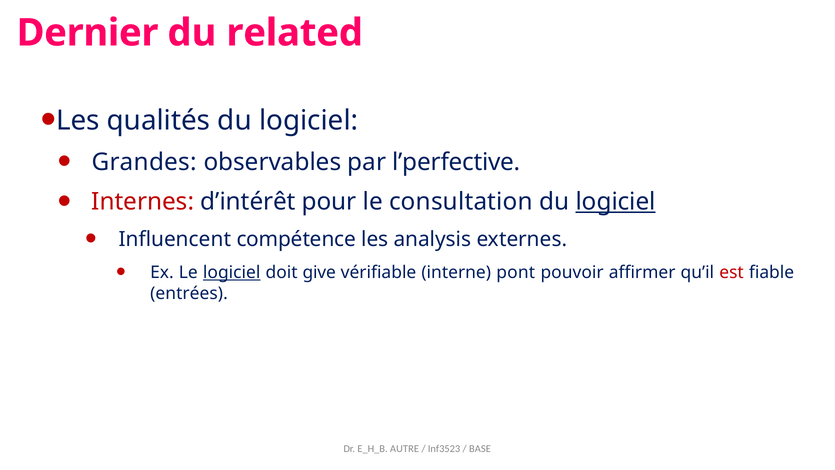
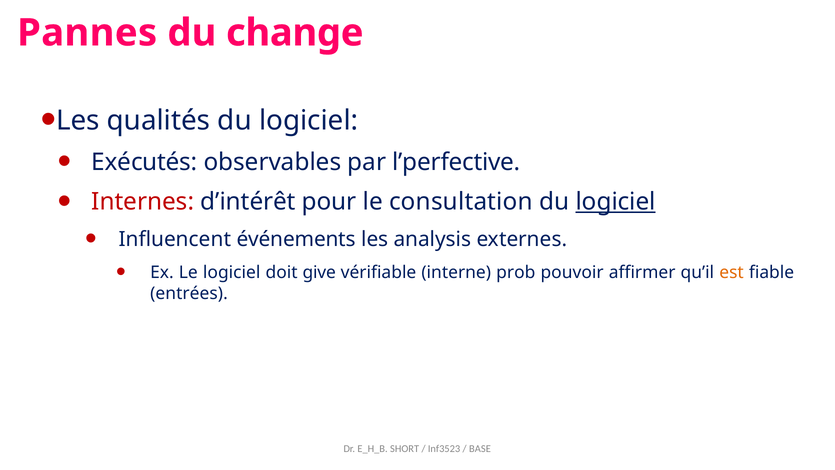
Dernier: Dernier -> Pannes (87, 33)
related: related -> change (295, 33)
Grandes: Grandes -> Exécutés (144, 162)
compétence: compétence -> événements (296, 239)
logiciel underline: present -> none (232, 272)
pont: pont -> prob (516, 272)
est colour: red -> orange (732, 272)
AUTRE: AUTRE -> SHORT (405, 449)
